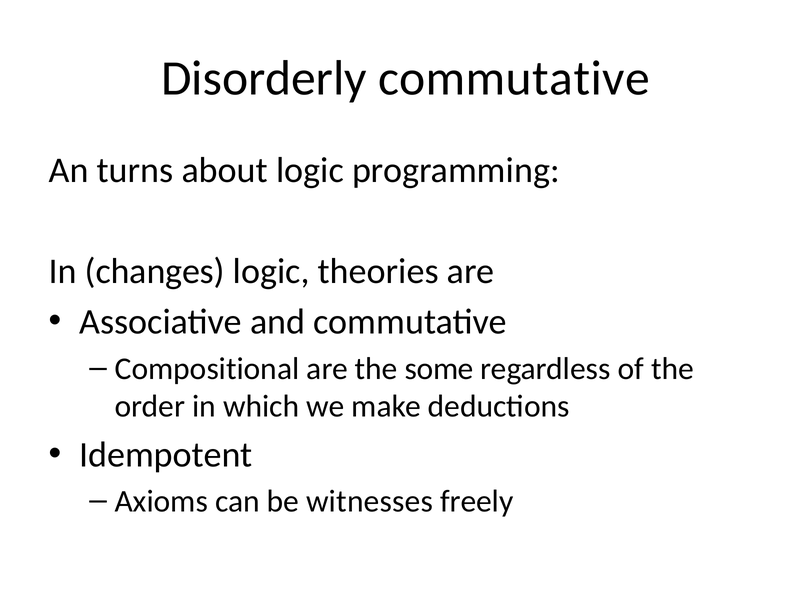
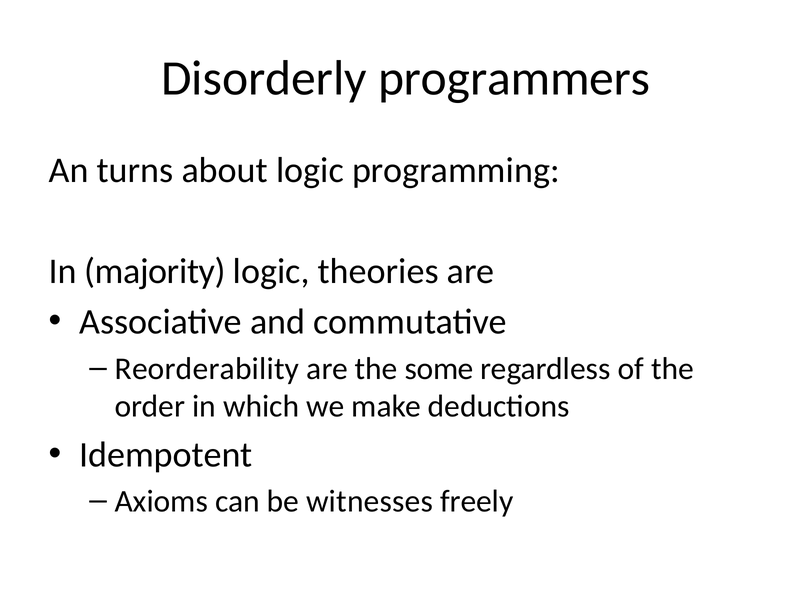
Disorderly commutative: commutative -> programmers (514, 79)
changes: changes -> majority (155, 271)
Compositional: Compositional -> Reorderability (207, 369)
